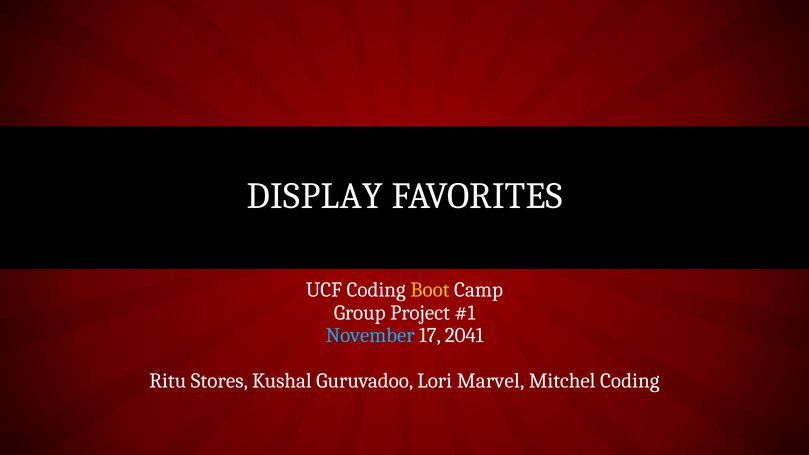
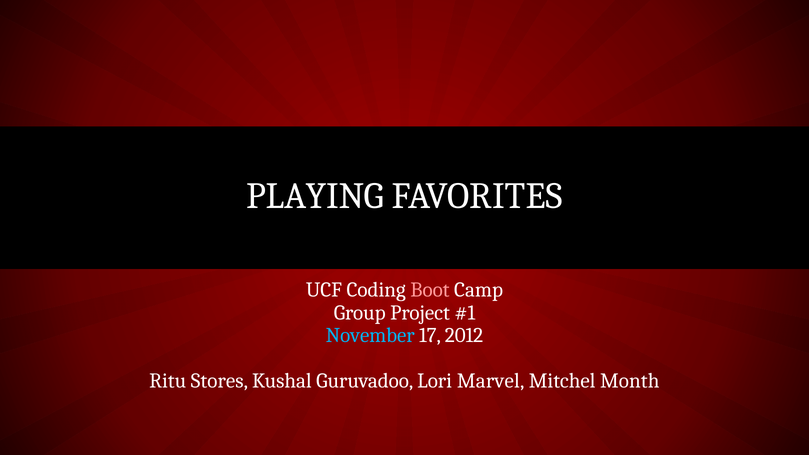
DISPLAY: DISPLAY -> PLAYING (315, 196)
Boot colour: yellow -> pink (430, 290)
2041: 2041 -> 2012 (464, 336)
Mitchel Coding: Coding -> Month (630, 381)
